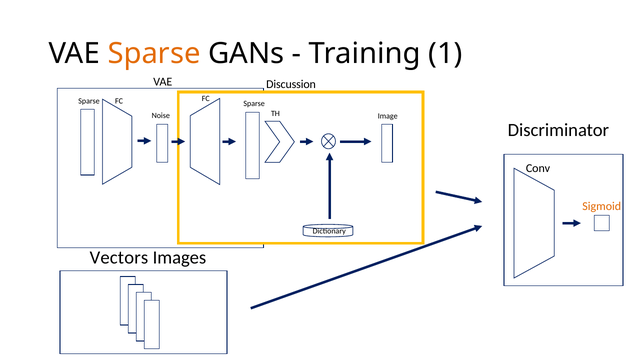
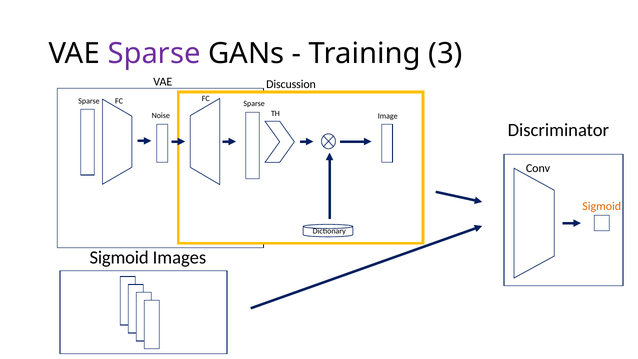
Sparse colour: orange -> purple (154, 54)
1: 1 -> 3 (446, 54)
Vectors: Vectors -> Sigmoid (119, 257)
